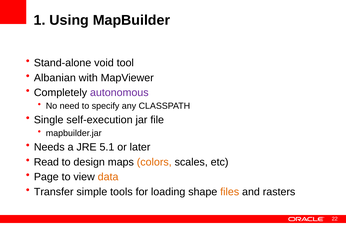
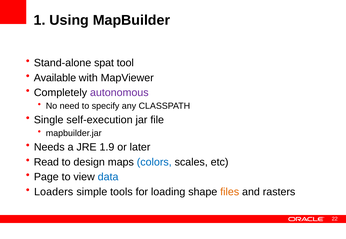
void: void -> spat (104, 63)
Albanian: Albanian -> Available (55, 78)
5.1: 5.1 -> 1.9 (107, 147)
colors colour: orange -> blue (154, 162)
data colour: orange -> blue (108, 177)
Transfer: Transfer -> Loaders (54, 192)
